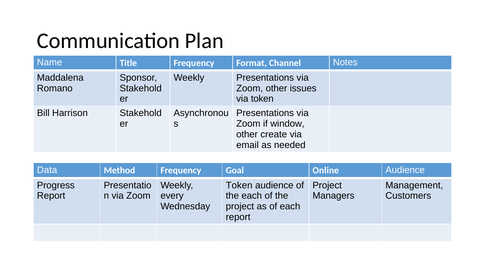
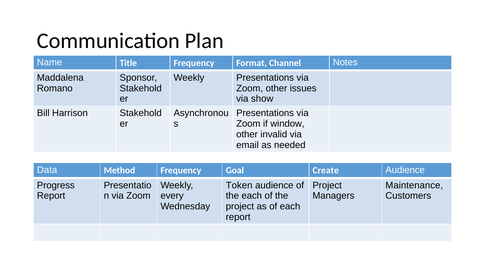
via token: token -> show (262, 99)
create: create -> invalid (274, 134)
Online: Online -> Create (326, 170)
Management: Management -> Maintenance (414, 185)
